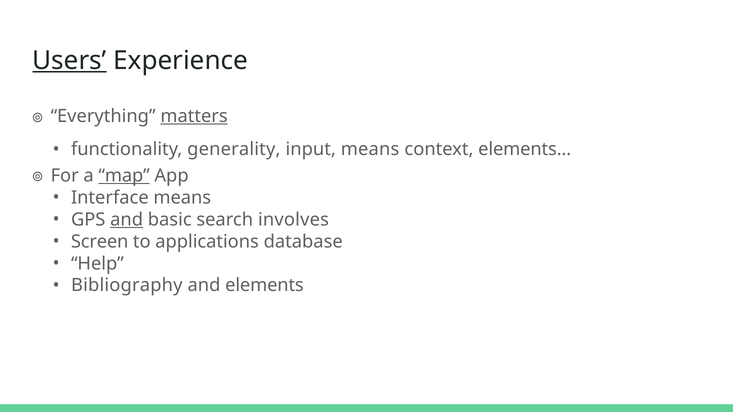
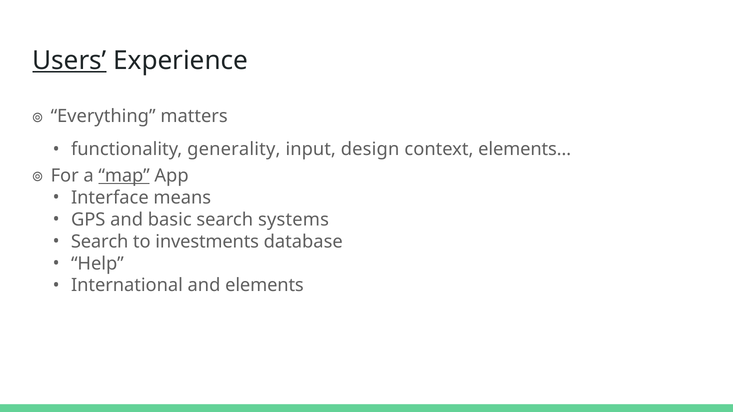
matters underline: present -> none (194, 116)
input means: means -> design (370, 149)
and underline: present -> none (127, 220)
involves: involves -> systems (294, 220)
Screen: Screen -> Search (100, 242)
applications: applications -> investments (207, 242)
Bibliography: Bibliography -> International (127, 286)
